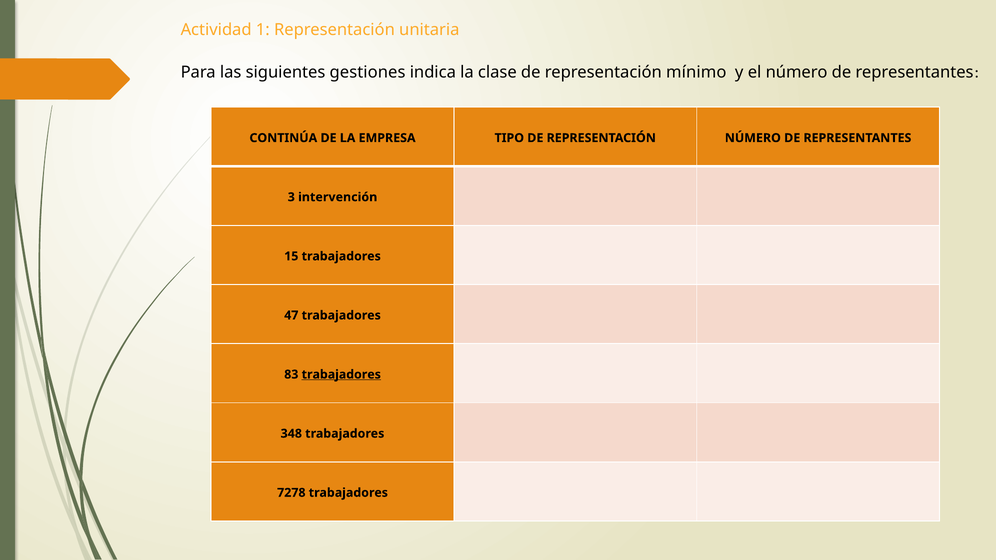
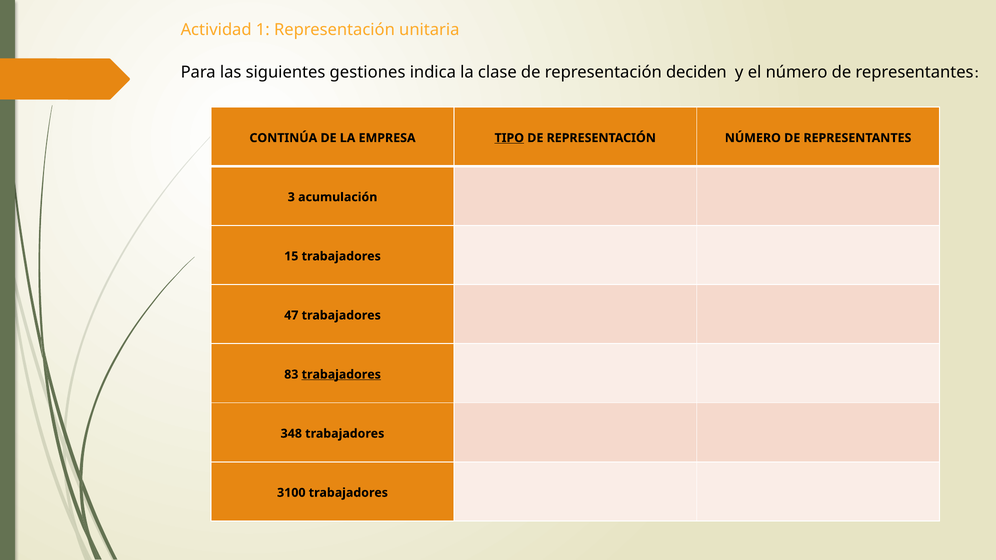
mínimo: mínimo -> deciden (696, 72)
TIPO underline: none -> present (509, 138)
intervención: intervención -> acumulación (338, 197)
7278: 7278 -> 3100 (291, 493)
